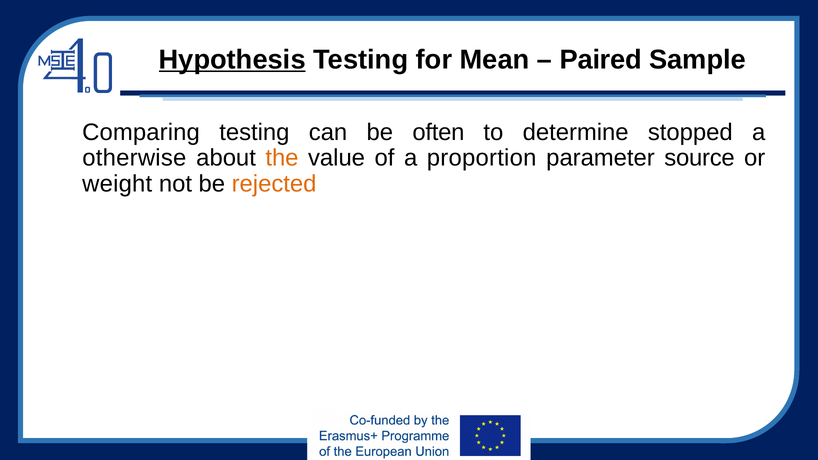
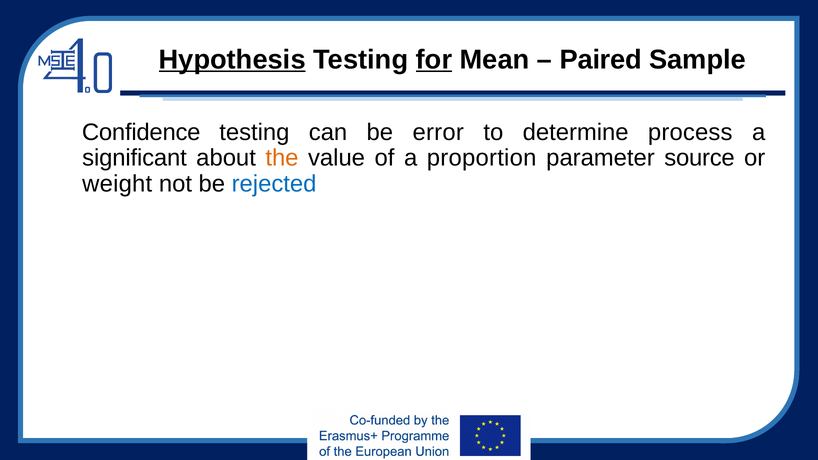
for underline: none -> present (434, 60)
Comparing: Comparing -> Confidence (141, 132)
often: often -> error (438, 132)
stopped: stopped -> process (690, 132)
otherwise: otherwise -> significant (135, 158)
rejected colour: orange -> blue (274, 184)
